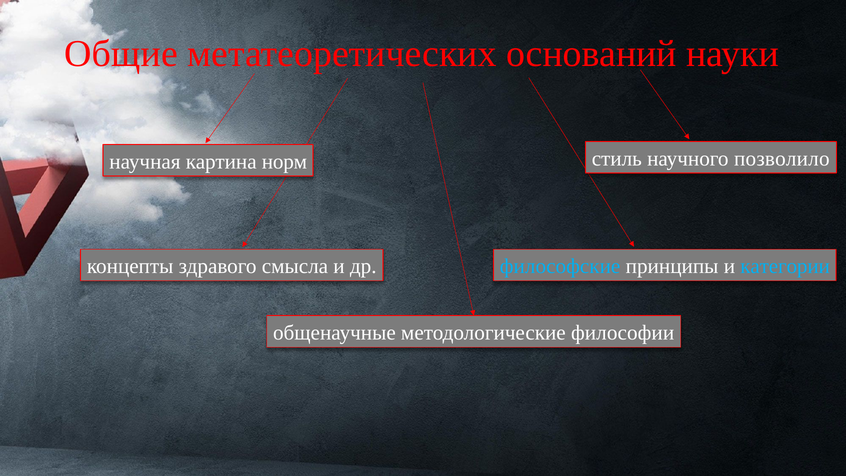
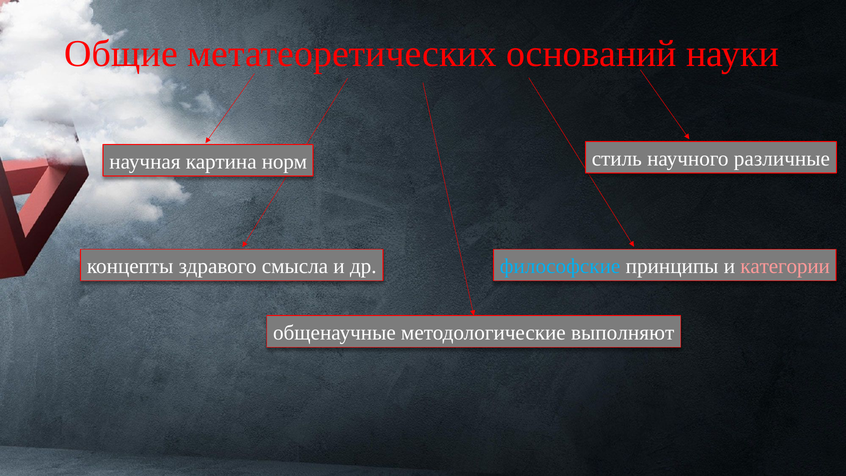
позволило: позволило -> различные (782, 159)
категории colour: light blue -> pink (785, 266)
философии: философии -> выполняют (623, 333)
